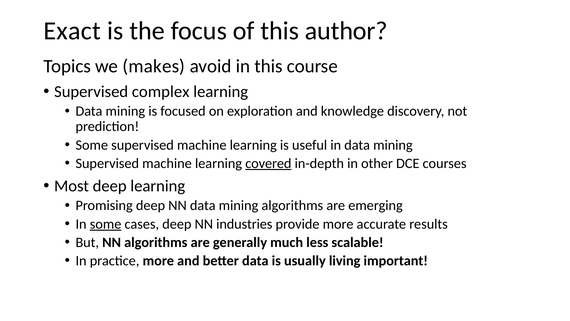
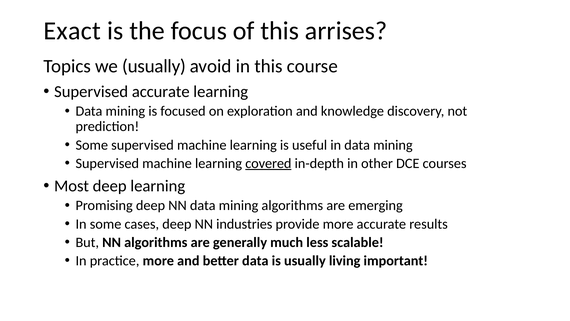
author: author -> arrises (346, 31)
we makes: makes -> usually (154, 66)
Supervised complex: complex -> accurate (161, 91)
some underline: present -> none (106, 224)
